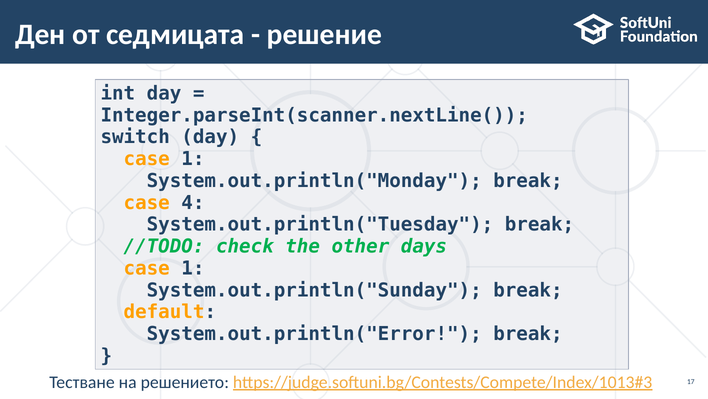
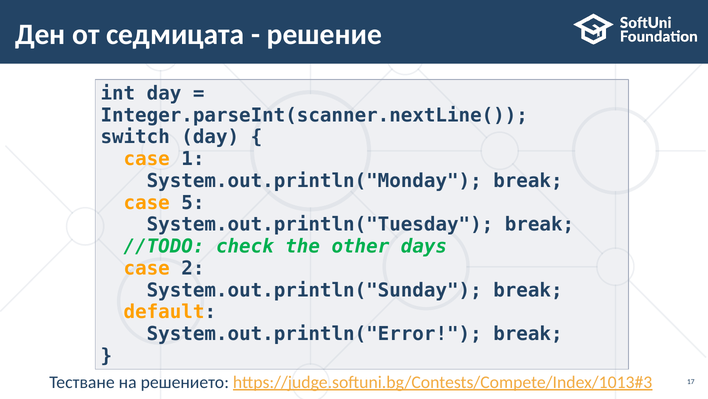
4: 4 -> 5 (193, 202)
1: 1 -> 2 (193, 268)
